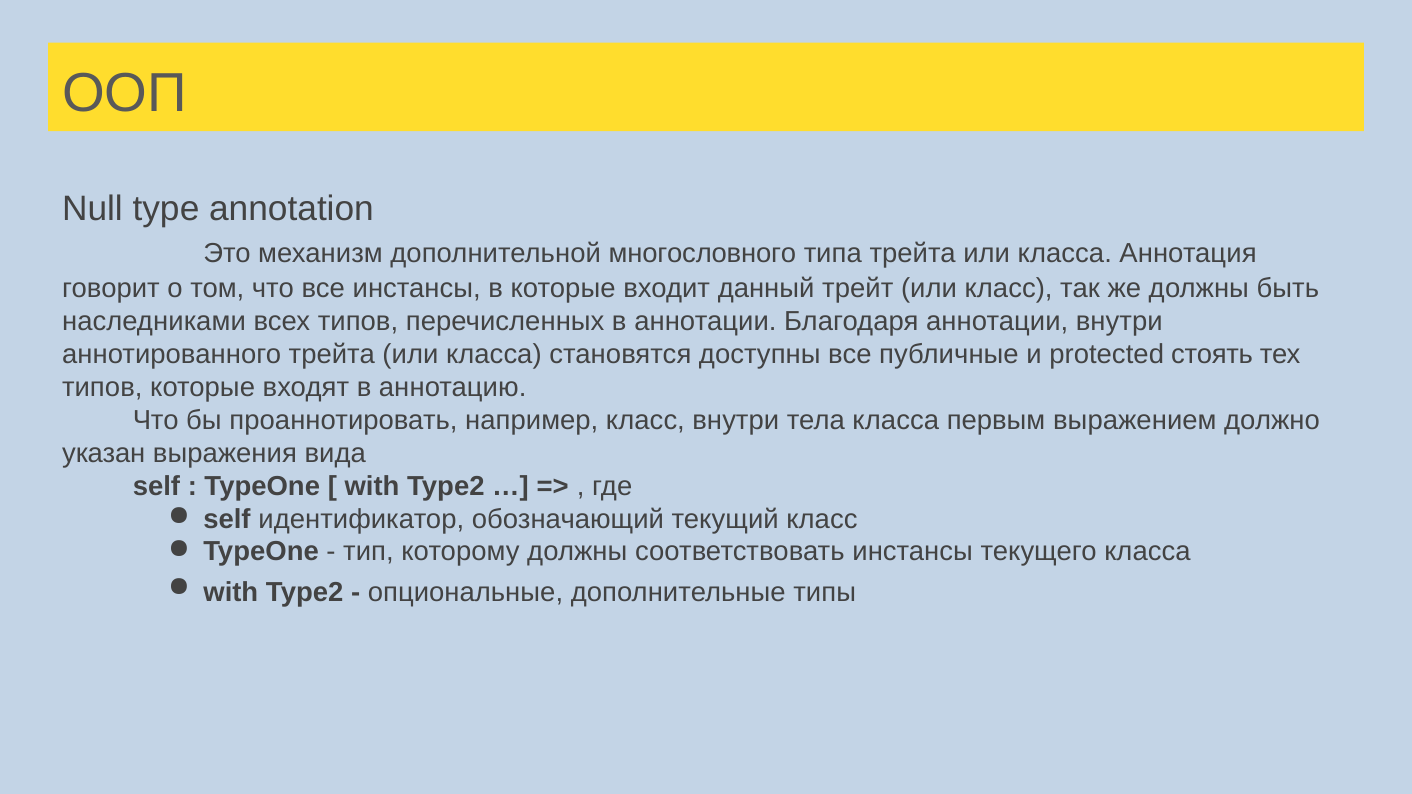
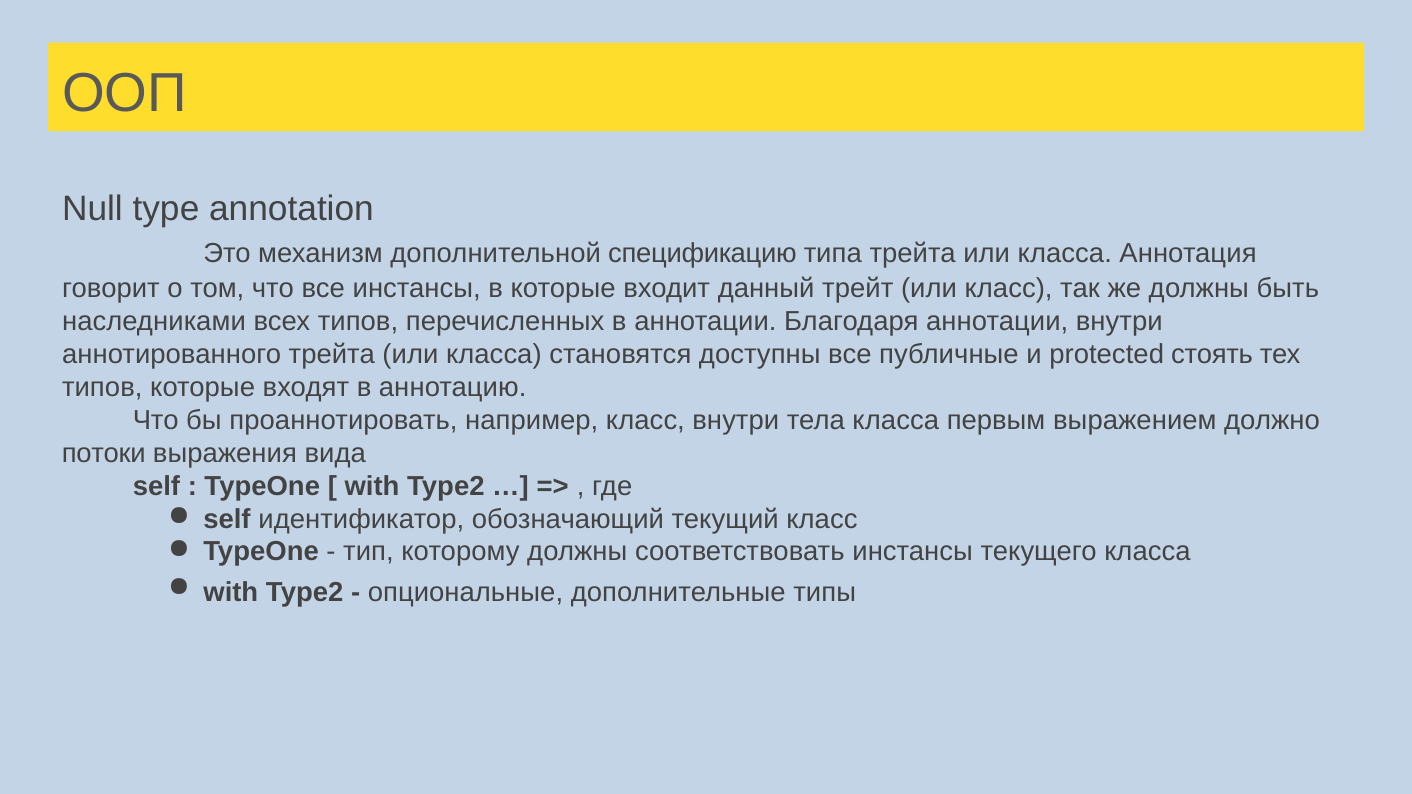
многословного: многословного -> спецификацию (702, 254)
указан: указан -> потоки (104, 453)
